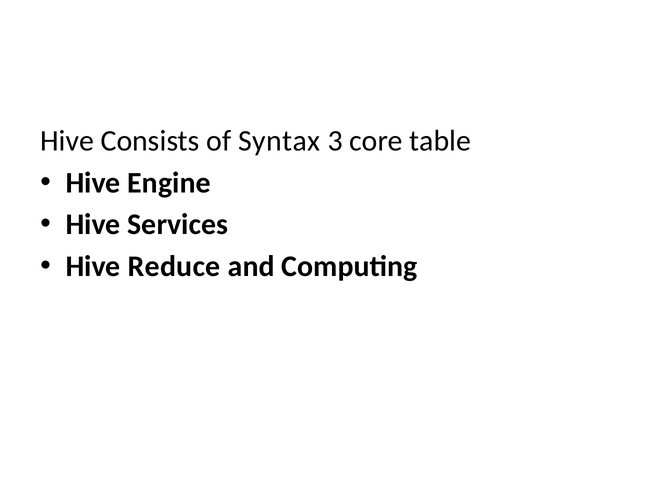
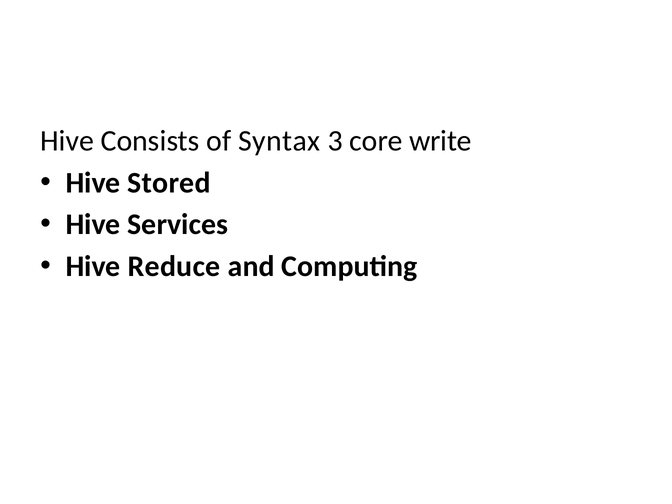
table: table -> write (440, 141)
Engine: Engine -> Stored (169, 183)
